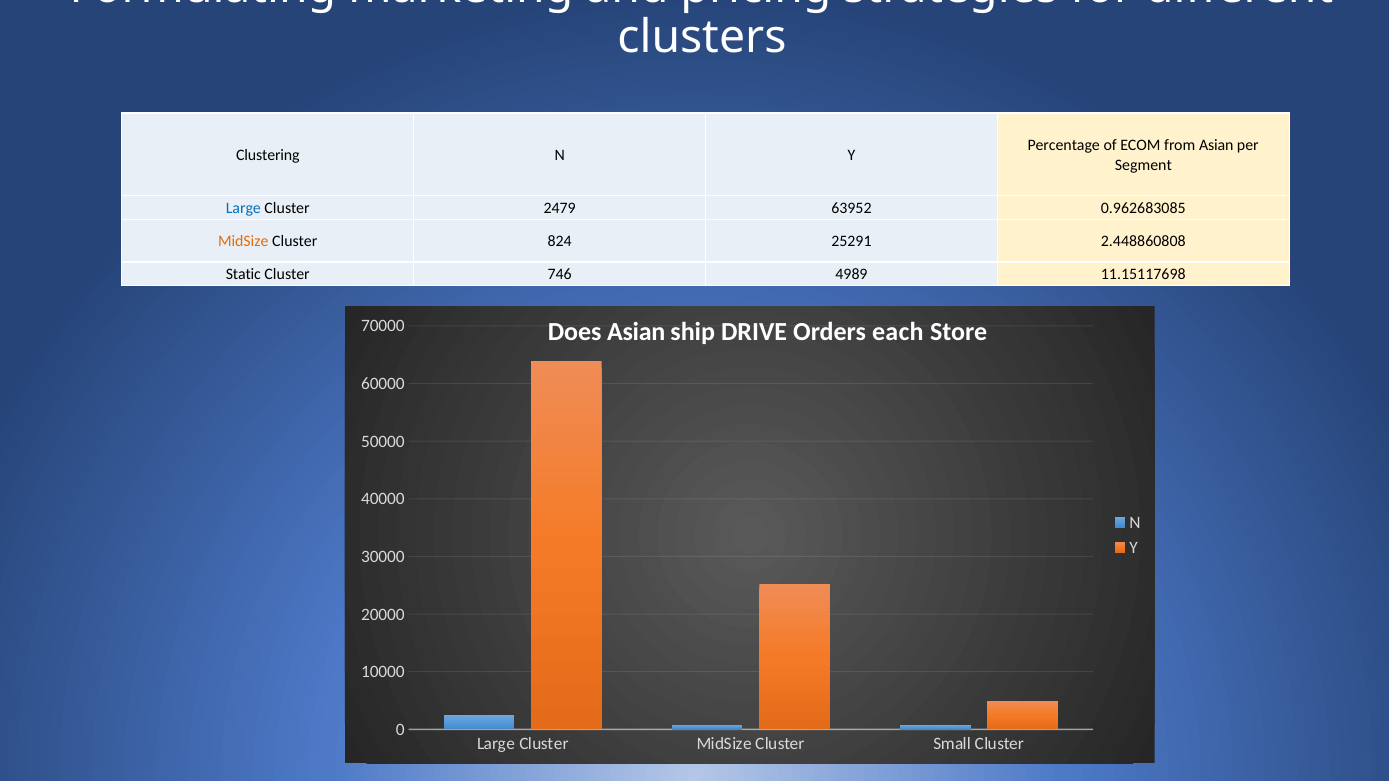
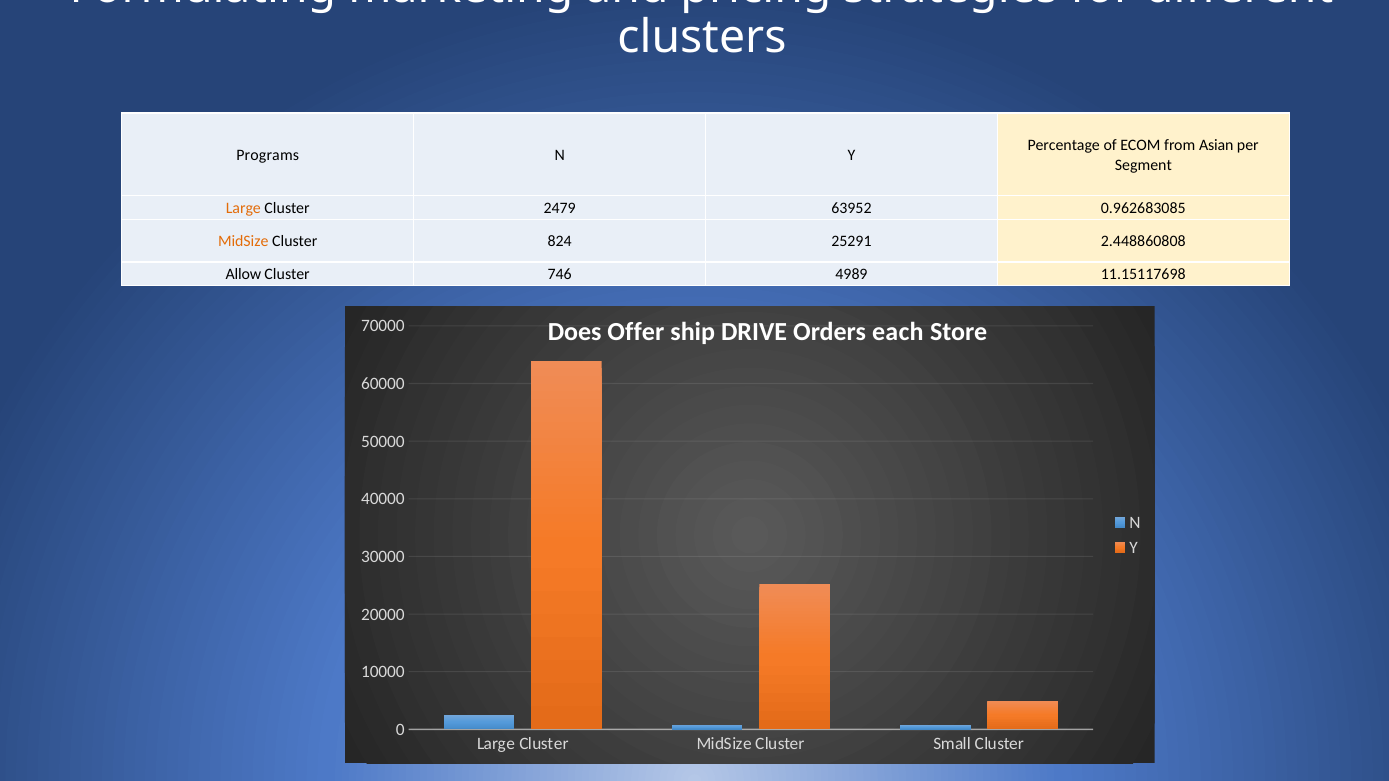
Clustering: Clustering -> Programs (268, 155)
Large colour: blue -> orange (243, 208)
Static: Static -> Allow (243, 275)
Does Asian: Asian -> Offer (636, 332)
